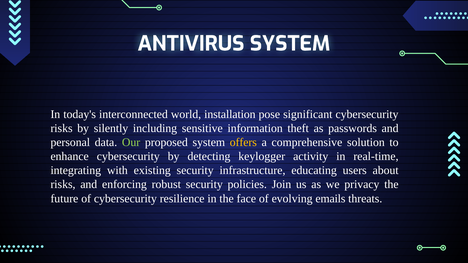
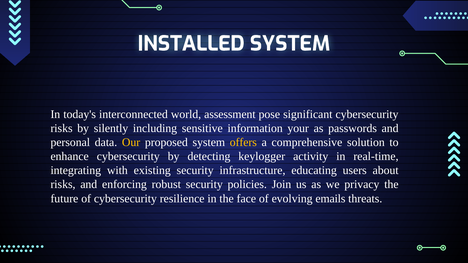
ANTIVIRUS: ANTIVIRUS -> INSTALLED (191, 44)
installation: installation -> assessment (230, 114)
theft: theft -> your (298, 128)
Our colour: light green -> yellow (131, 143)
